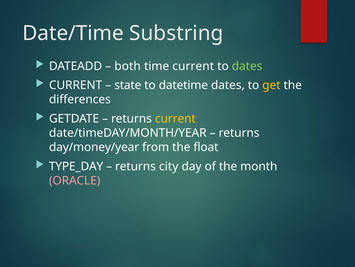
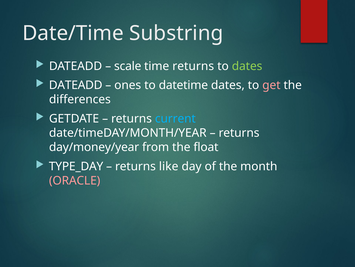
both: both -> scale (128, 66)
time current: current -> returns (193, 66)
CURRENT: CURRENT -> DATEADD (76, 85)
state: state -> ones (128, 85)
get colour: yellow -> pink (271, 85)
current colour: yellow -> light blue (175, 118)
city: city -> like (169, 166)
